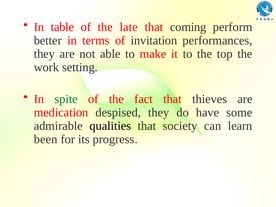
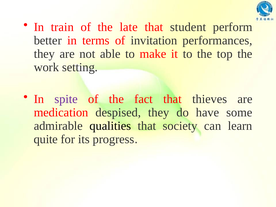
table: table -> train (62, 27)
coming: coming -> student (188, 27)
spite colour: green -> purple (66, 99)
been: been -> quite (46, 139)
